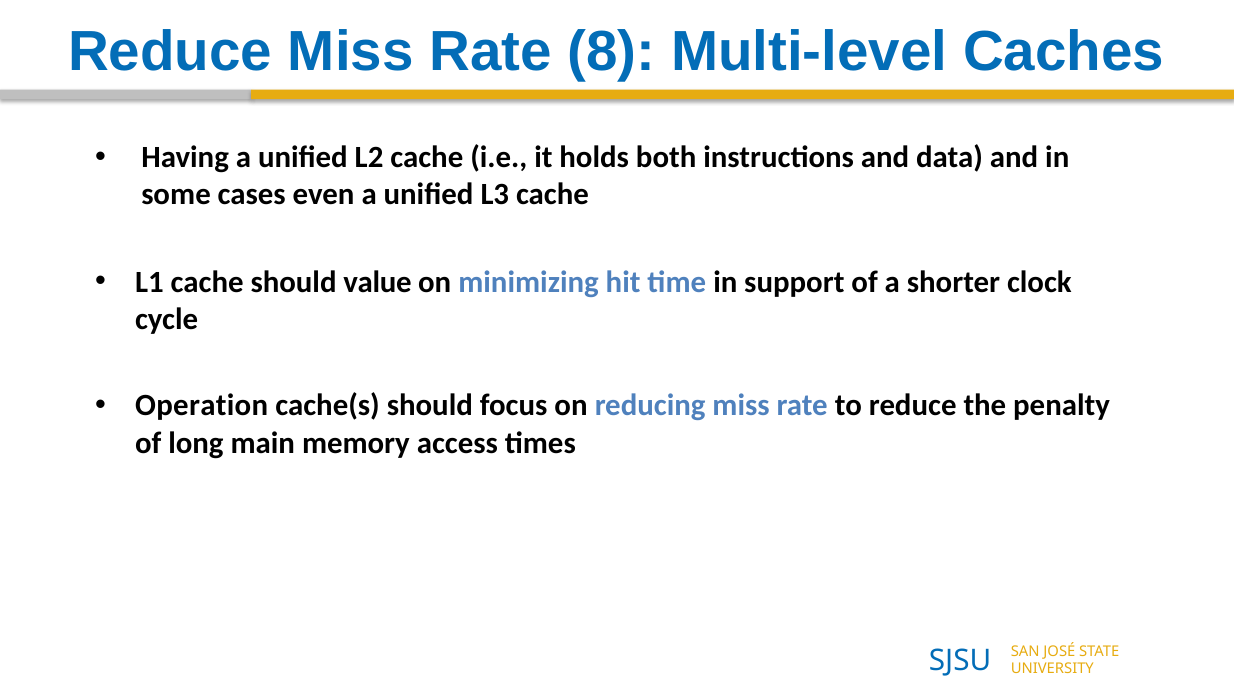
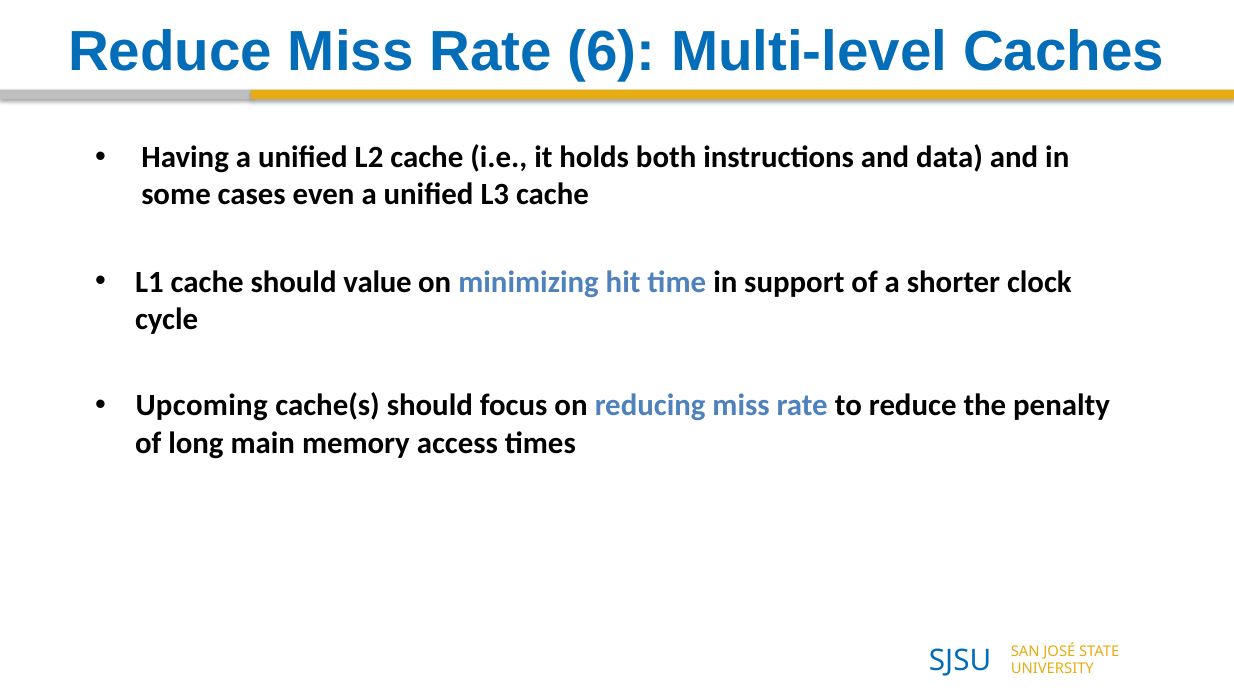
8: 8 -> 6 (611, 52)
Operation: Operation -> Upcoming (202, 406)
